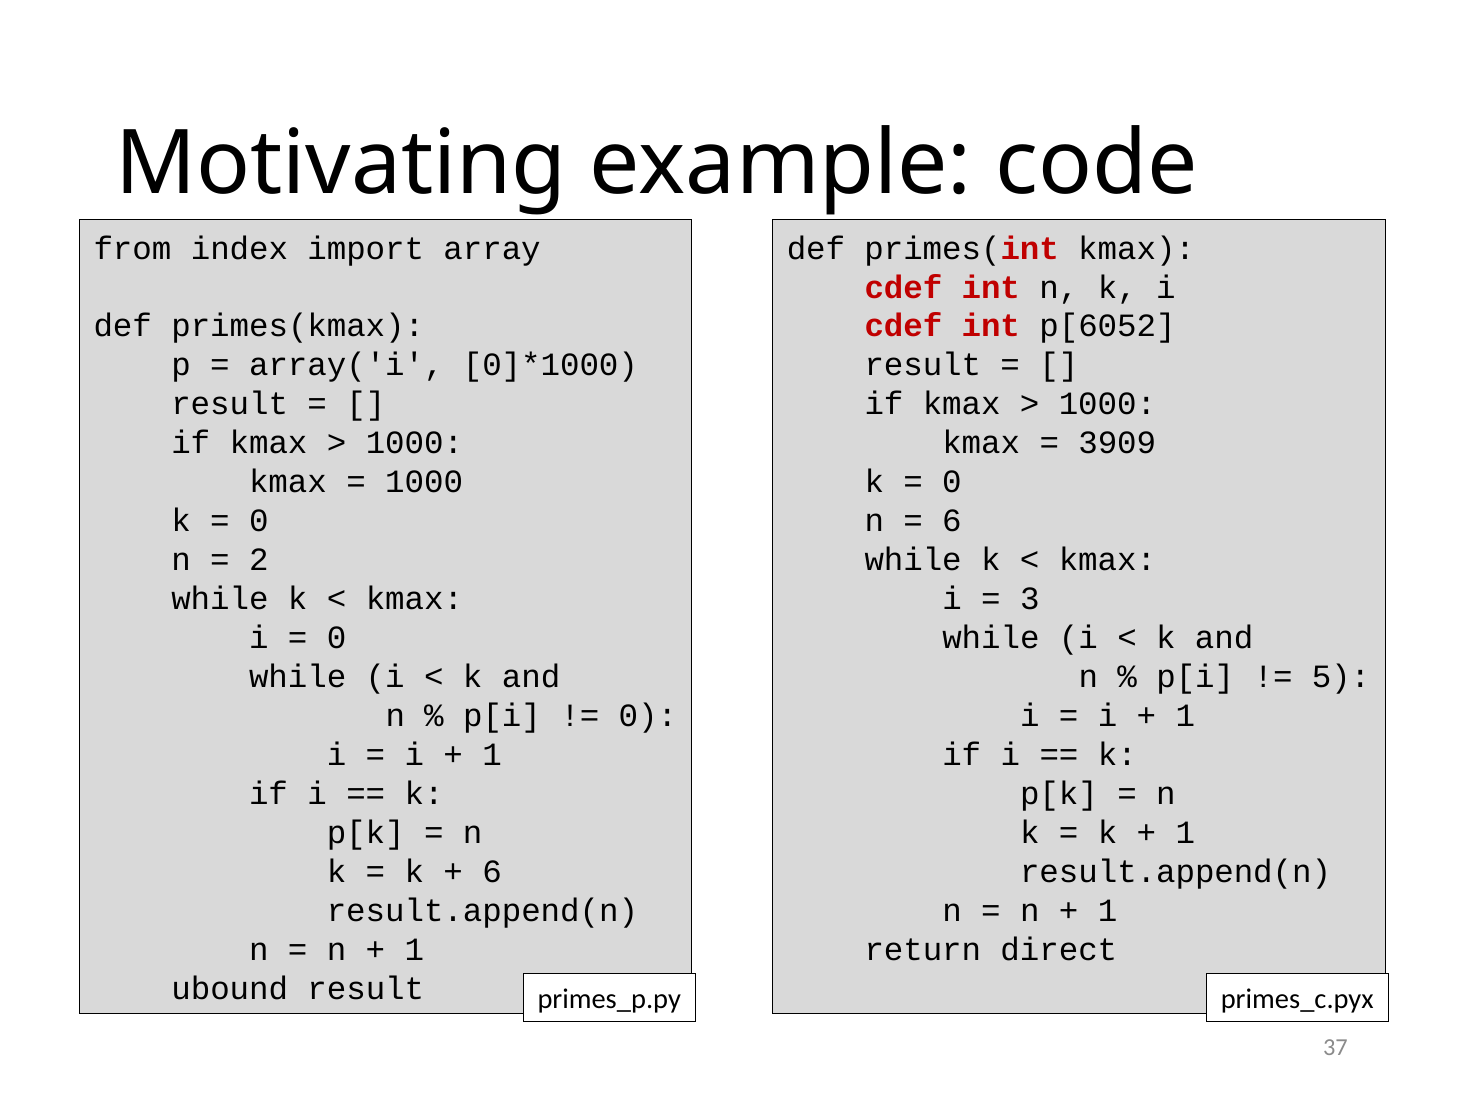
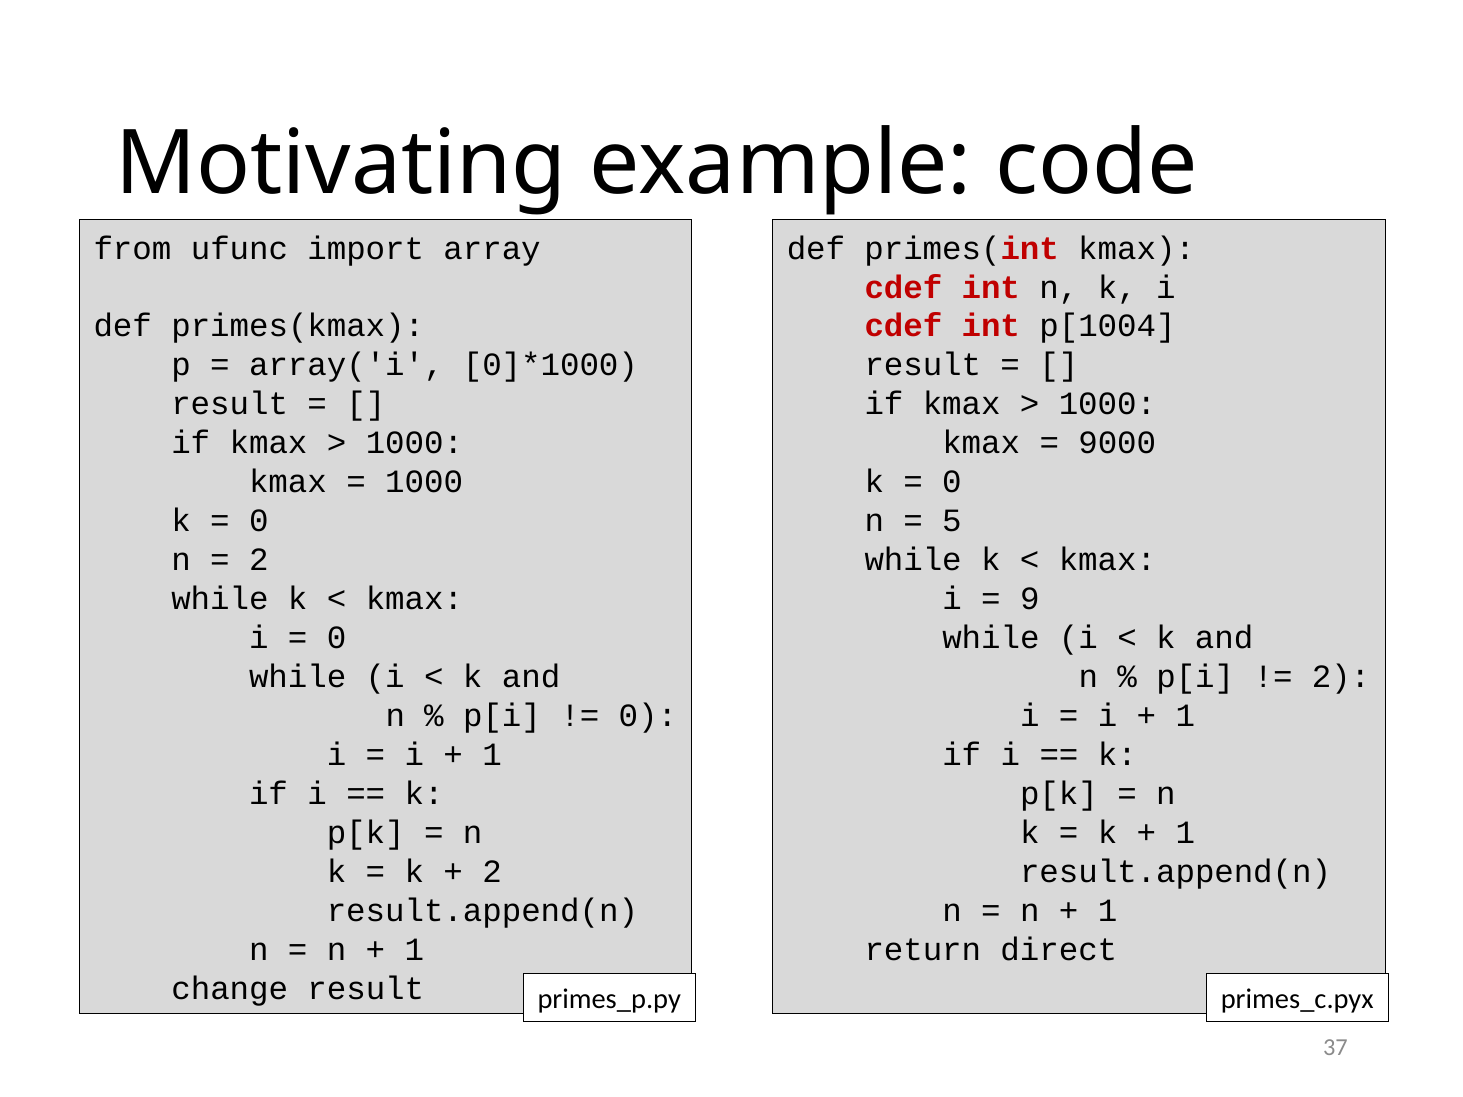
index: index -> ufunc (239, 248)
p[6052: p[6052 -> p[1004 (1107, 326)
3909: 3909 -> 9000 (1117, 443)
6: 6 -> 5 (952, 521)
3: 3 -> 9 (1030, 599)
5: 5 -> 2 (1341, 677)
6: 6 -> 2 (492, 872)
ubound: ubound -> change (230, 989)
